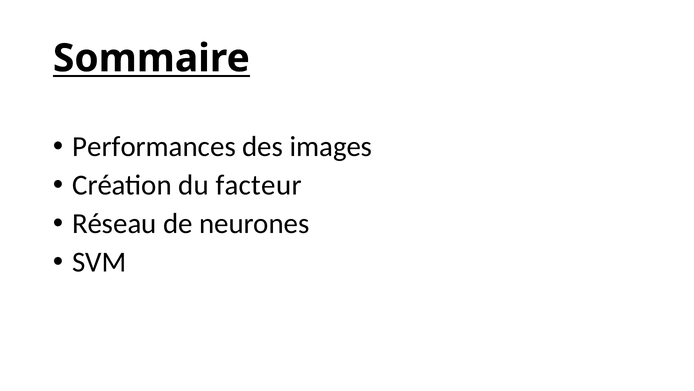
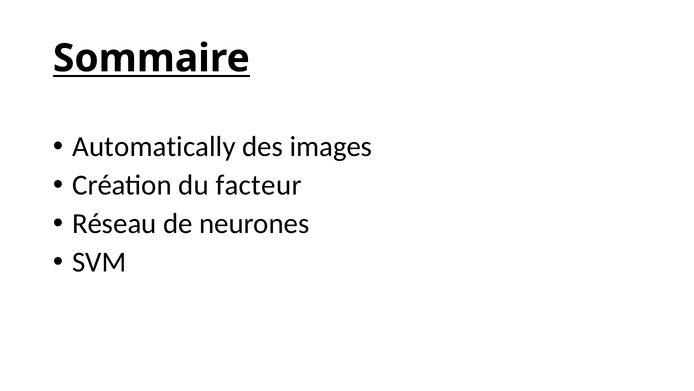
Performances: Performances -> Automatically (154, 147)
